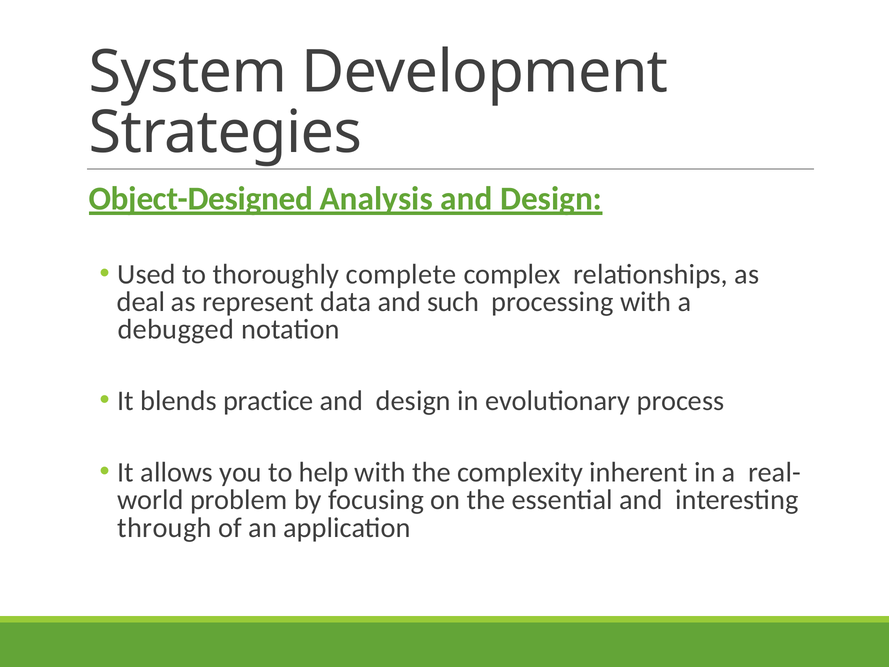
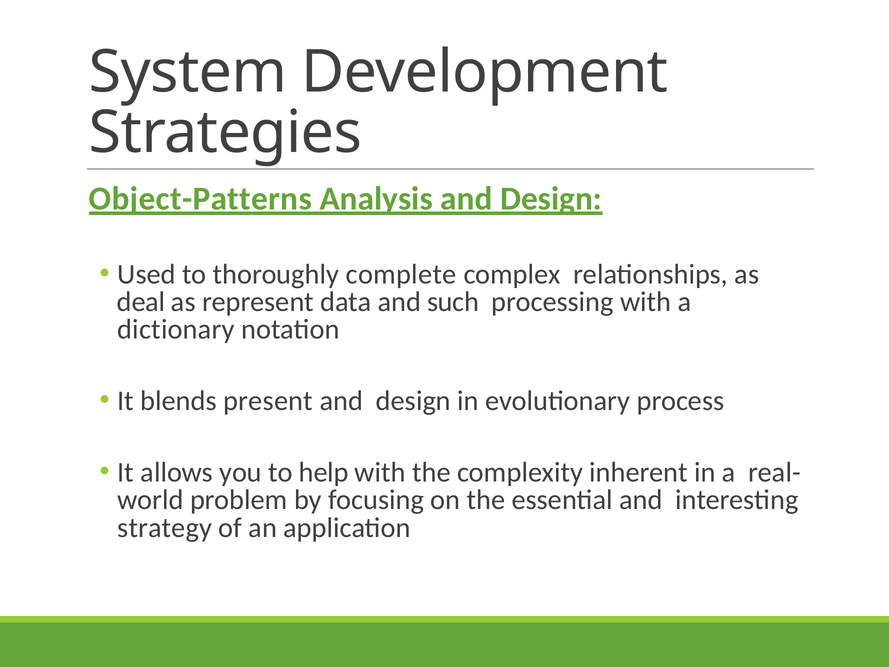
Object-Designed: Object-Designed -> Object-Patterns (200, 199)
debugged: debugged -> dictionary (176, 329)
practice: practice -> present (268, 401)
through: through -> strategy (165, 527)
